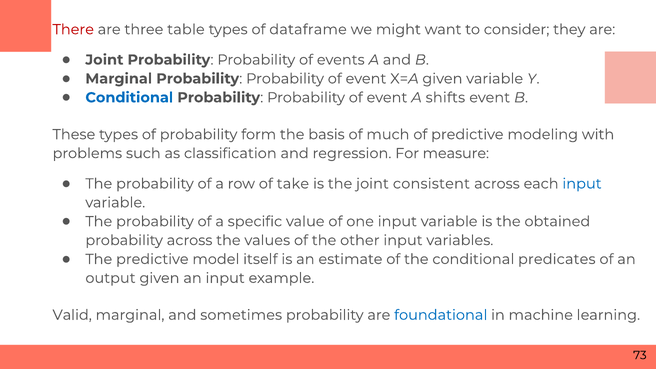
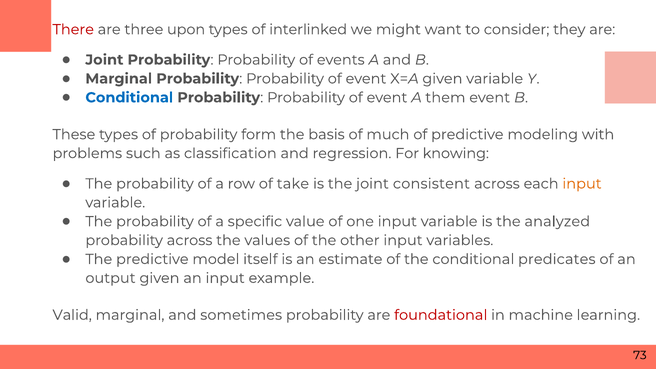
table: table -> upon (186, 29)
dataframe: dataframe -> interlinked (308, 29)
shifts: shifts -> them (445, 98)
measure: measure -> knowing (456, 153)
input colour: blue -> orange (582, 184)
obtained: obtained -> analyzed (557, 221)
foundational colour: blue -> red (441, 315)
